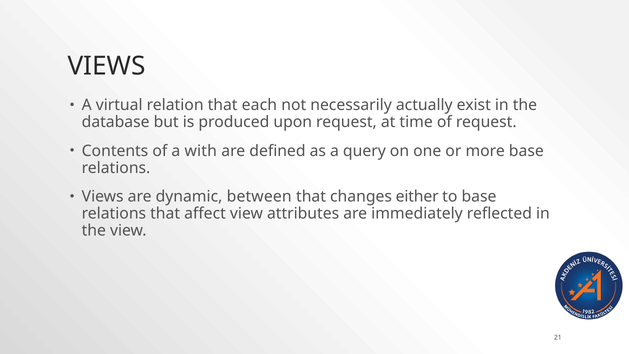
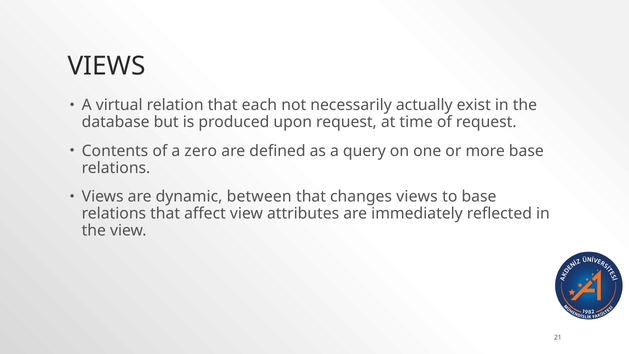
with: with -> zero (201, 151)
changes either: either -> views (417, 197)
